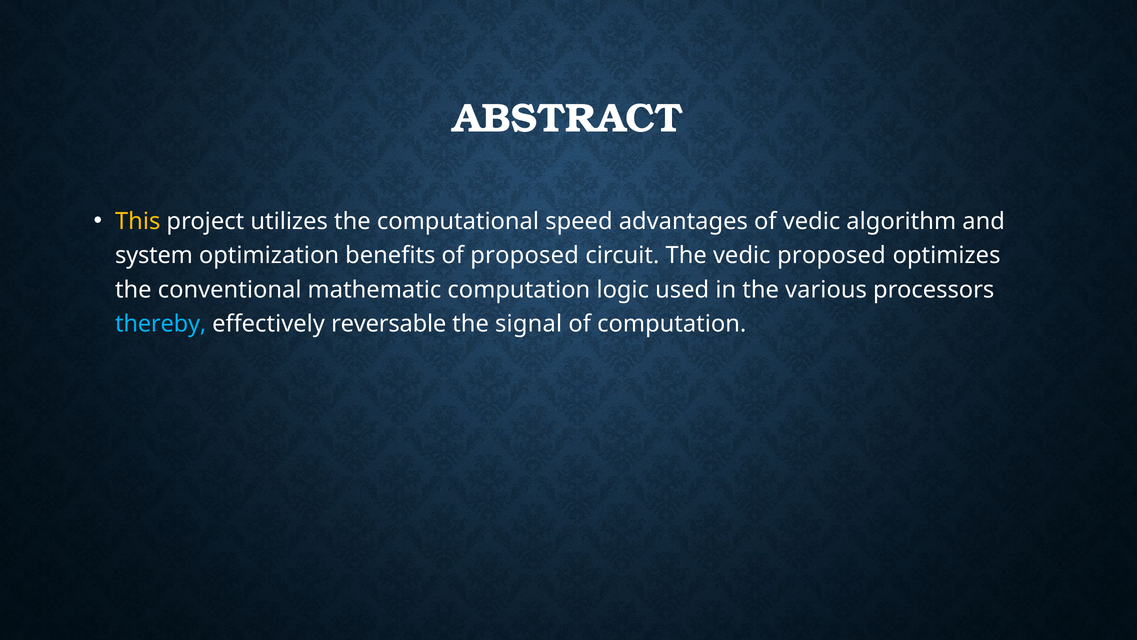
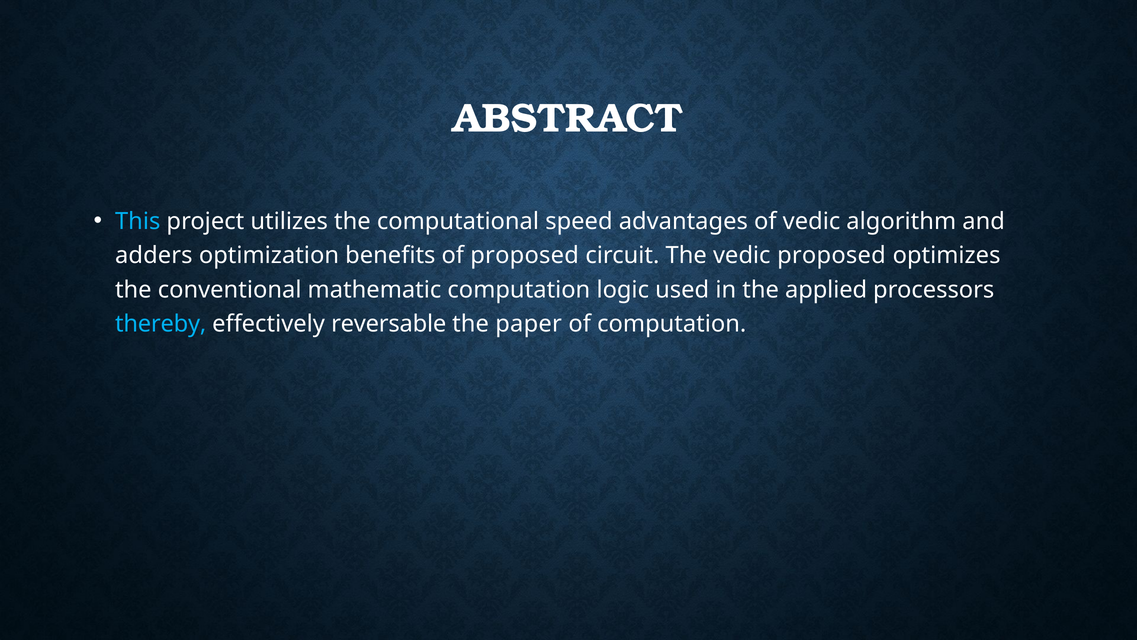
This colour: yellow -> light blue (138, 221)
system: system -> adders (154, 255)
various: various -> applied (826, 289)
signal: signal -> paper (529, 324)
